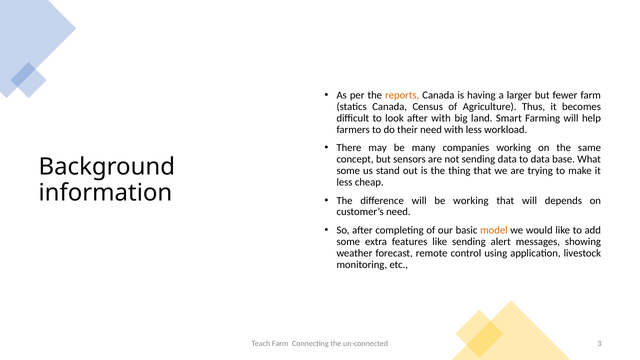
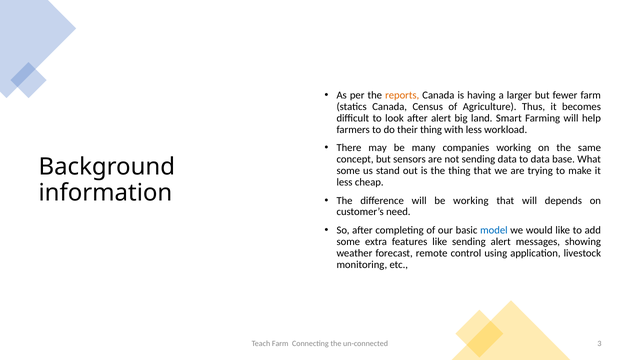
after with: with -> alert (441, 118)
their need: need -> thing (431, 130)
model colour: orange -> blue (494, 230)
